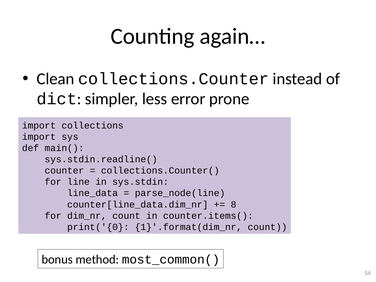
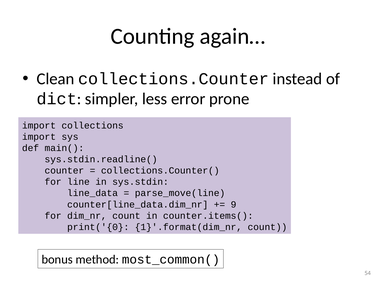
parse_node(line: parse_node(line -> parse_move(line (180, 193)
8: 8 -> 9 (234, 204)
